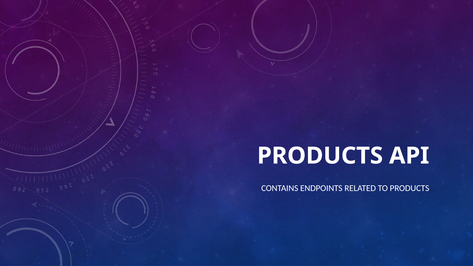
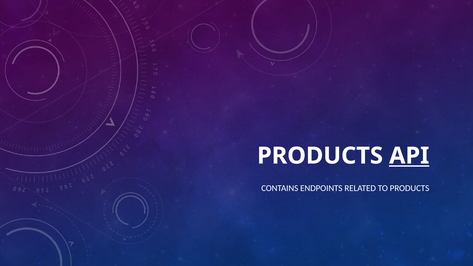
API underline: none -> present (409, 156)
